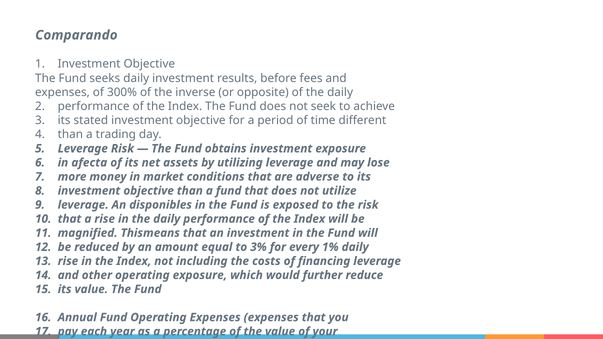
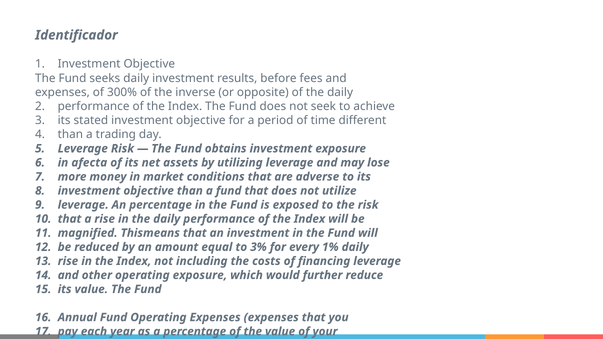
Comparando: Comparando -> Identificador (76, 35)
An disponibles: disponibles -> percentage (161, 205)
